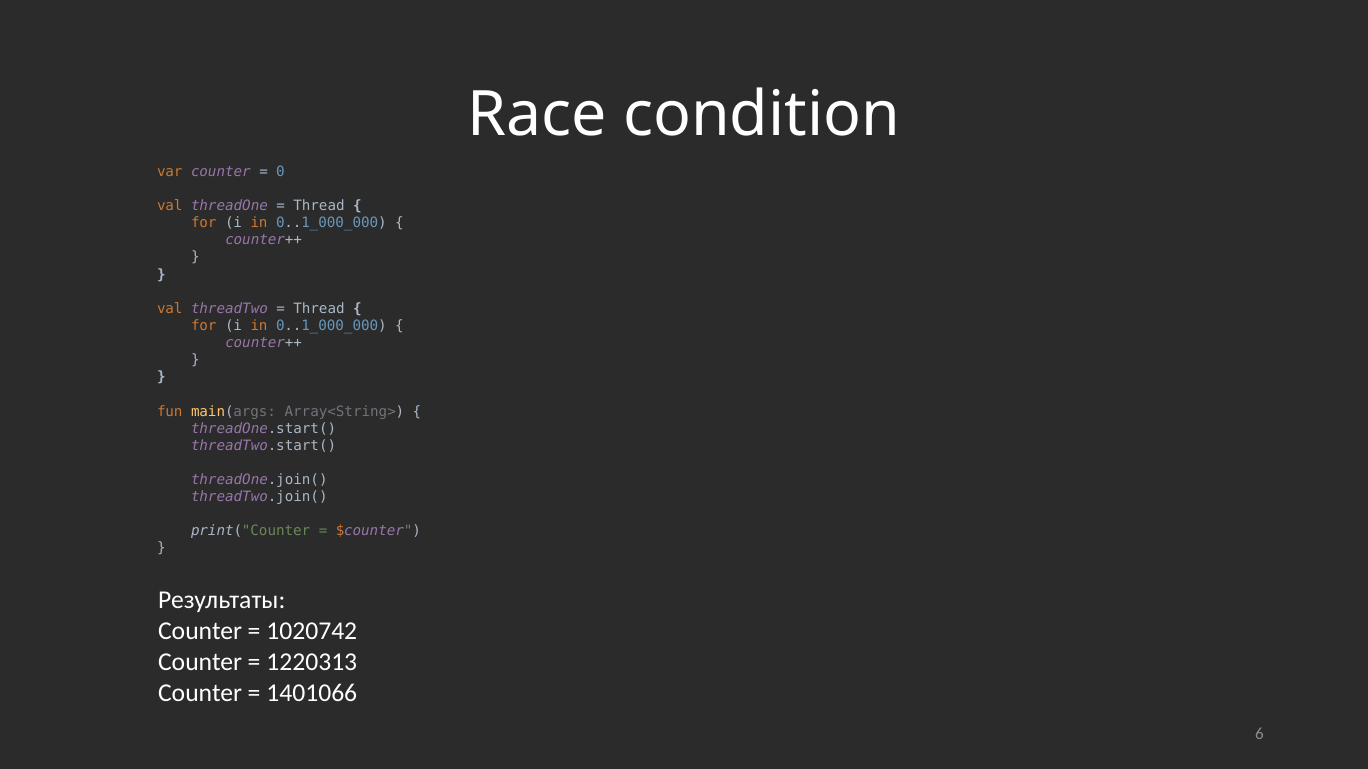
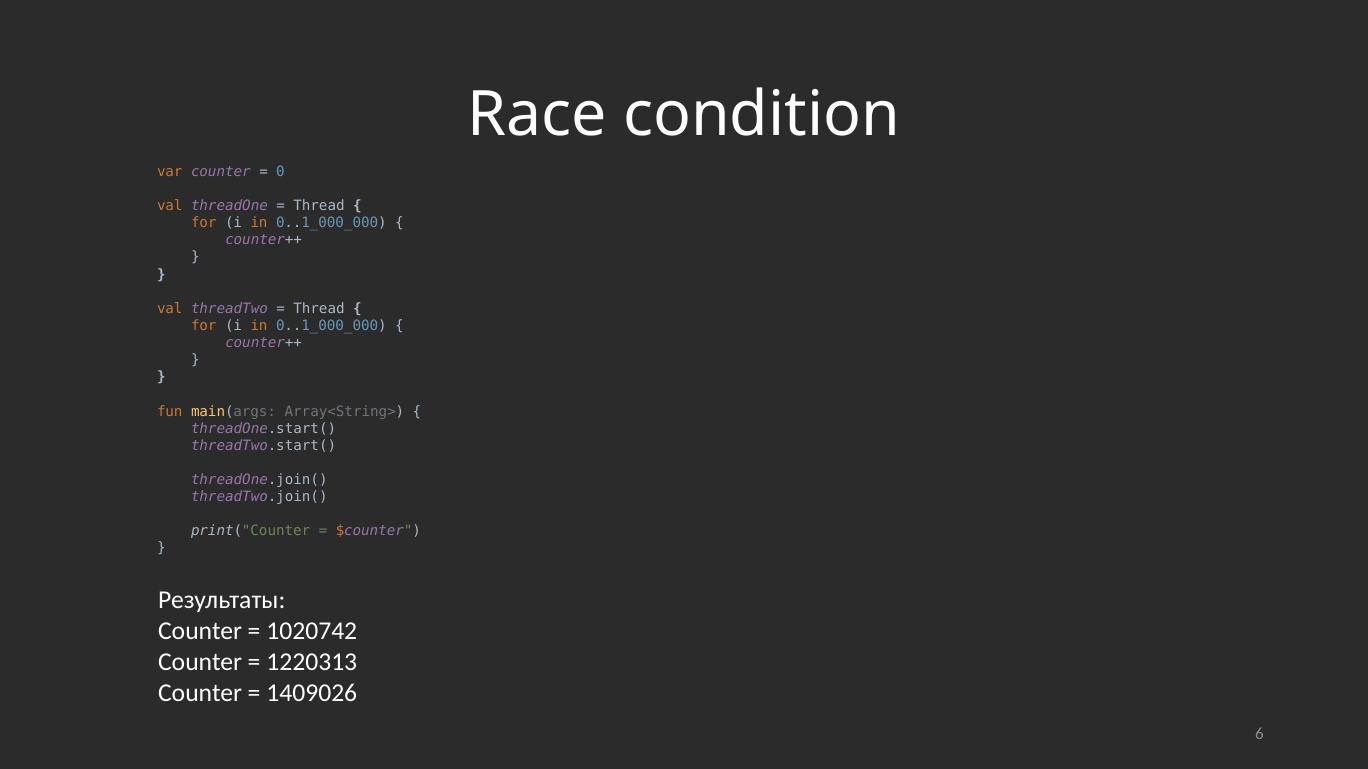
1401066: 1401066 -> 1409026 (312, 693)
